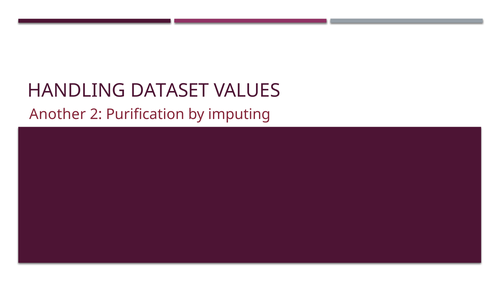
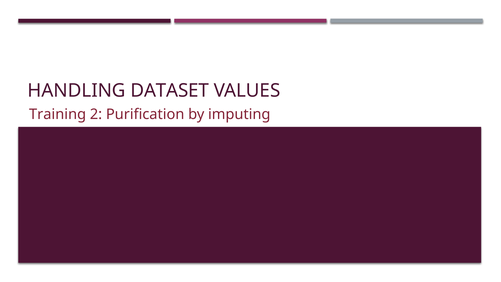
Another: Another -> Training (58, 114)
